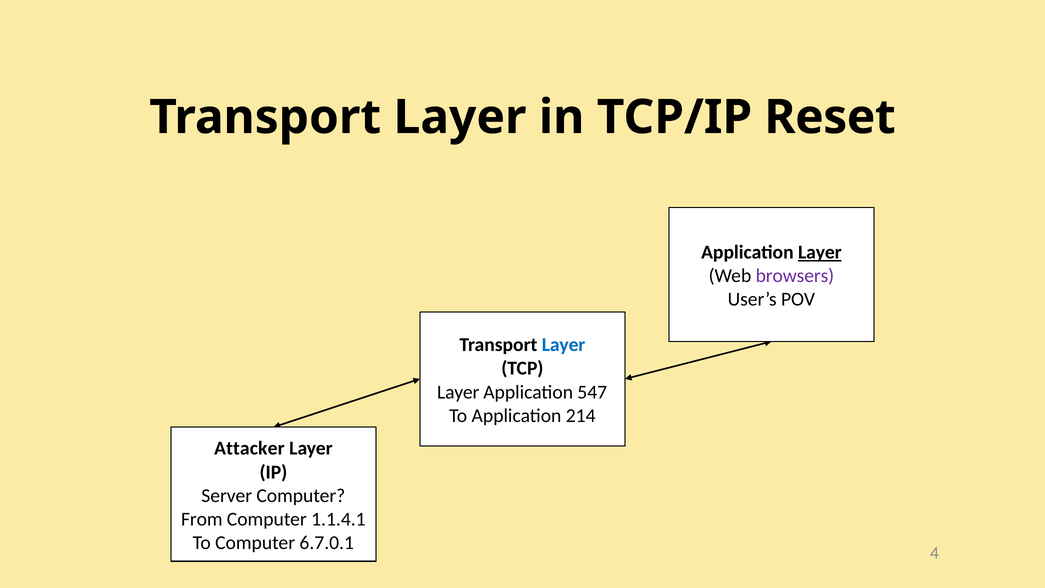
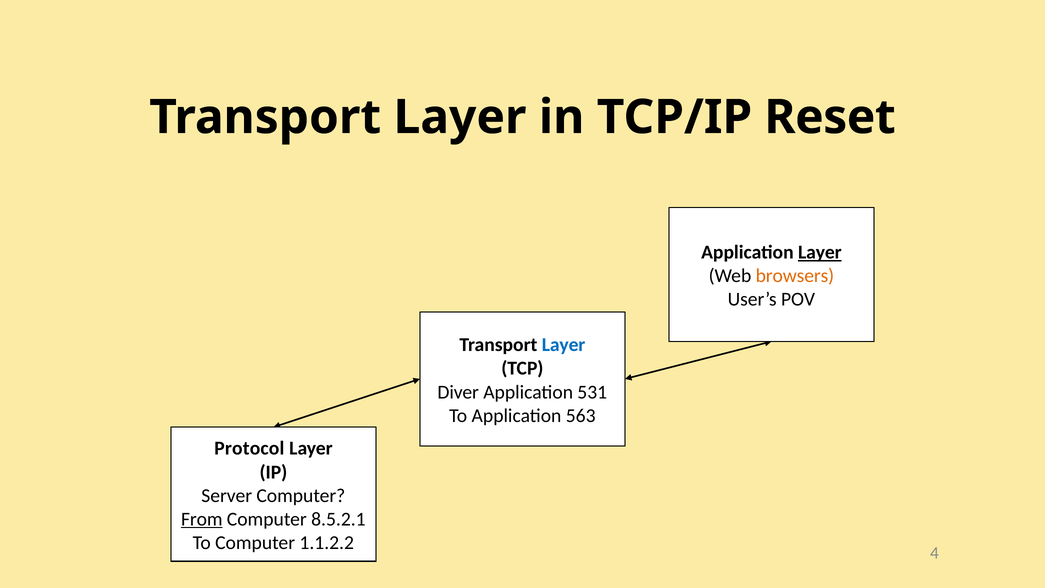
browsers colour: purple -> orange (795, 276)
Layer: Layer -> Diver (458, 392)
547: 547 -> 531 (592, 392)
214: 214 -> 563 (581, 415)
Attacker: Attacker -> Protocol (249, 448)
From underline: none -> present (202, 519)
1.1.4.1: 1.1.4.1 -> 8.5.2.1 (338, 519)
6.7.0.1: 6.7.0.1 -> 1.1.2.2 (327, 542)
